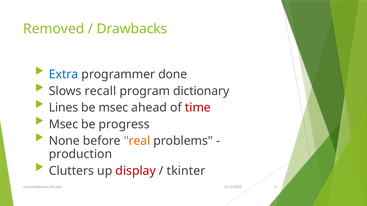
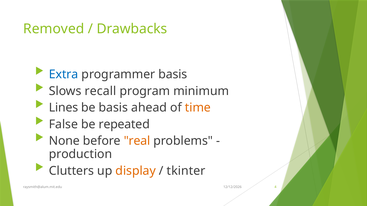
programmer done: done -> basis (173, 75)
dictionary: dictionary -> minimum (201, 91)
be msec: msec -> basis (113, 108)
time colour: red -> orange (198, 108)
Msec: Msec -> False (63, 125)
progress: progress -> repeated (124, 125)
display colour: red -> orange (136, 171)
